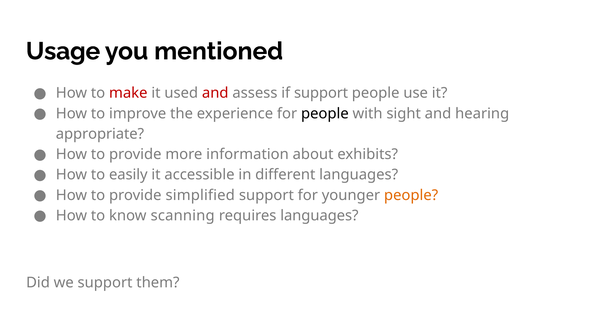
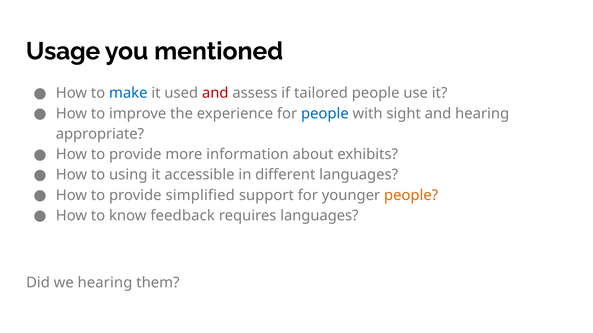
make colour: red -> blue (128, 93)
if support: support -> tailored (321, 93)
people colour: black -> blue (325, 114)
easily: easily -> using (128, 175)
scanning: scanning -> feedback (183, 216)
we support: support -> hearing (105, 283)
